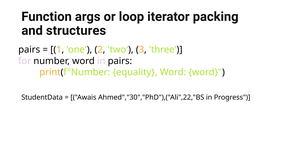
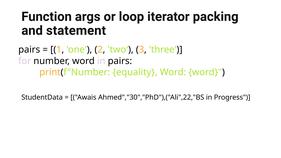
structures: structures -> statement (76, 31)
